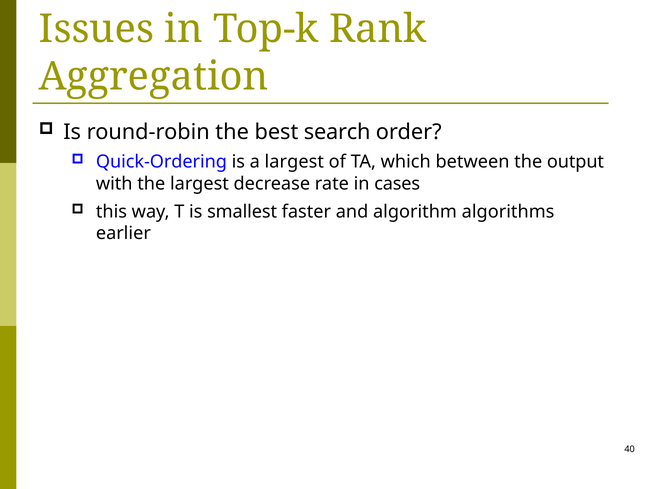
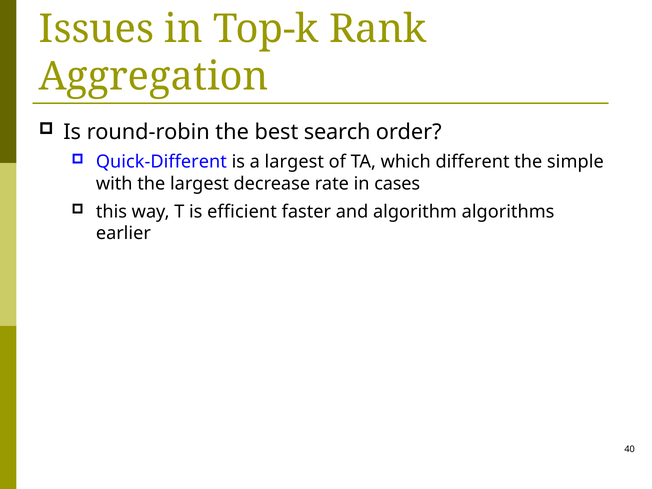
Quick-Ordering: Quick-Ordering -> Quick-Different (161, 162)
between: between -> different (473, 162)
output: output -> simple (575, 162)
smallest: smallest -> efficient (242, 212)
